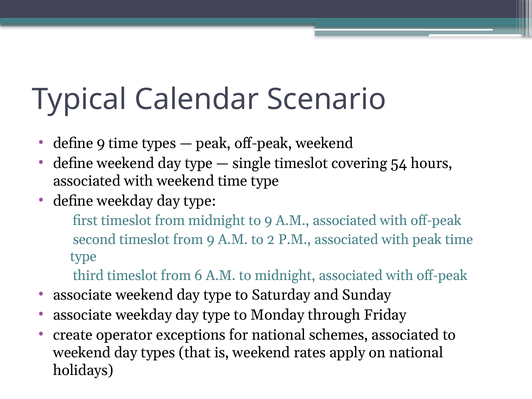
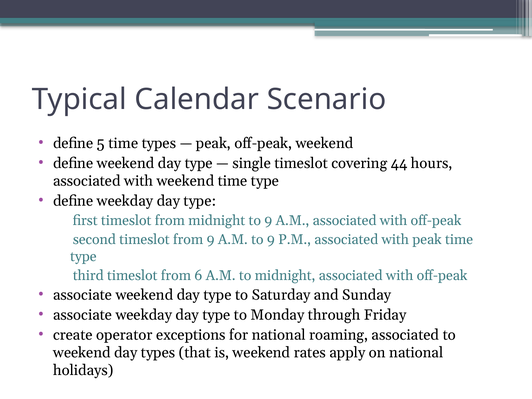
define 9: 9 -> 5 (101, 143)
54: 54 -> 44 (399, 163)
A.M to 2: 2 -> 9 (271, 240)
schemes: schemes -> roaming (339, 335)
